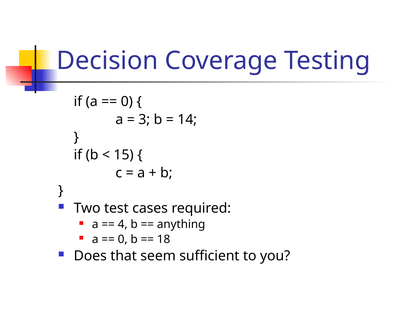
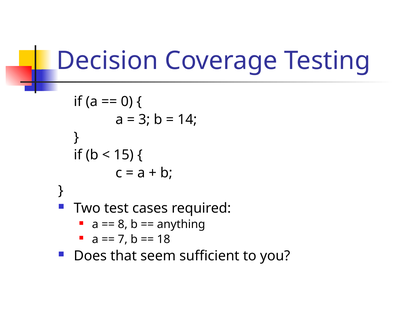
4: 4 -> 8 (123, 224)
0: 0 -> 7 (123, 239)
